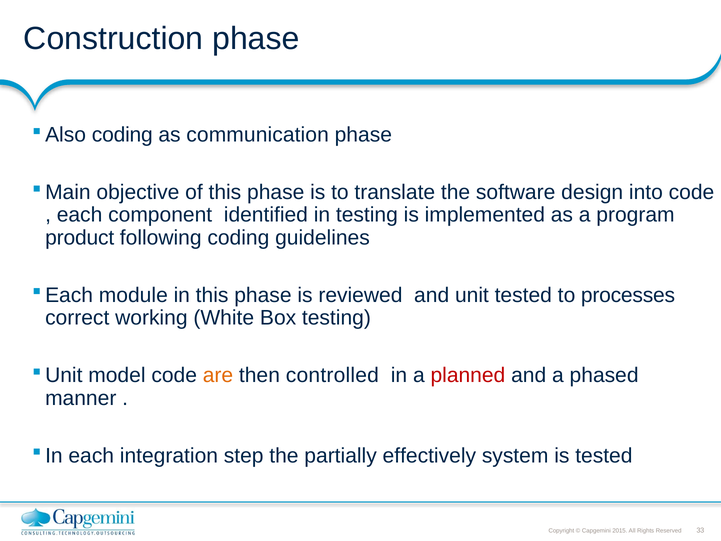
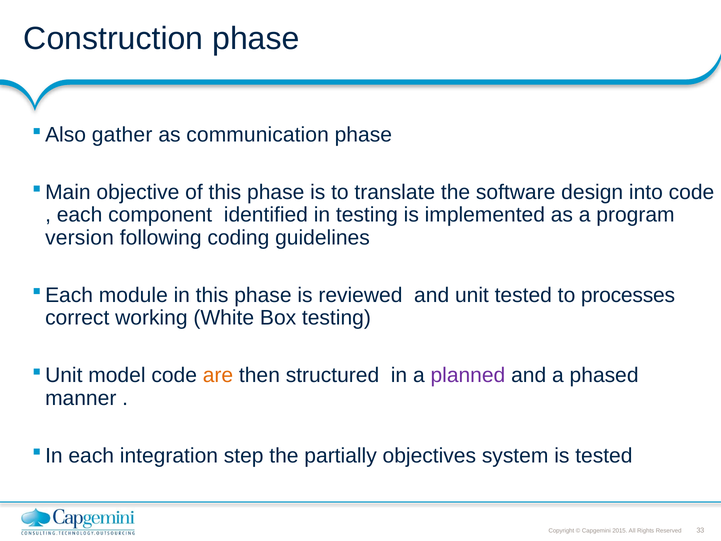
coding: coding -> gather (122, 135)
product: product -> version (80, 238)
controlled: controlled -> structured (333, 375)
planned colour: red -> purple (468, 375)
effectively: effectively -> objectives (429, 455)
